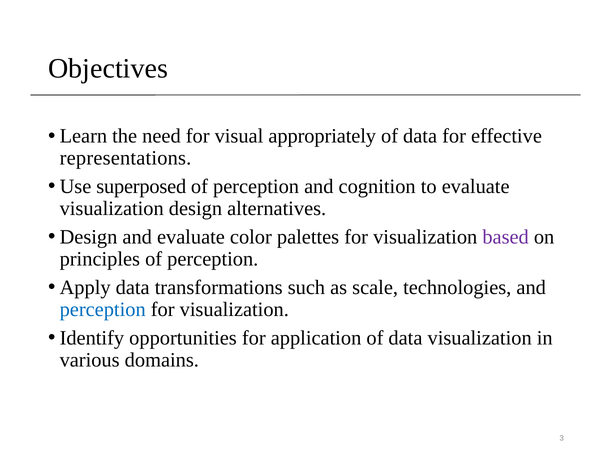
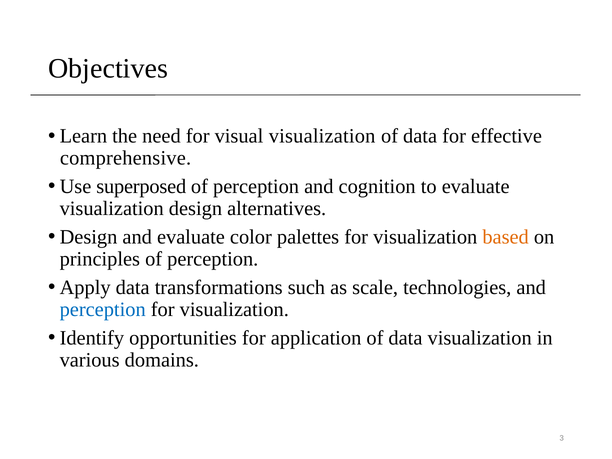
visual appropriately: appropriately -> visualization (322, 136)
representations: representations -> comprehensive (126, 158)
based colour: purple -> orange (506, 237)
